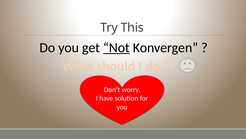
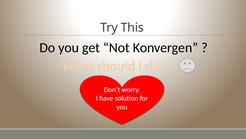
Not underline: present -> none (116, 47)
